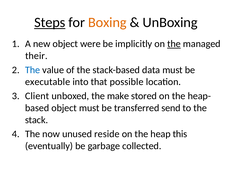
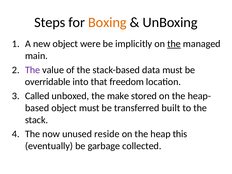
Steps underline: present -> none (50, 22)
their: their -> main (36, 56)
The colour: blue -> purple (33, 70)
executable: executable -> overridable (48, 82)
possible: possible -> freedom (127, 82)
Client: Client -> Called (37, 96)
send: send -> built (171, 108)
